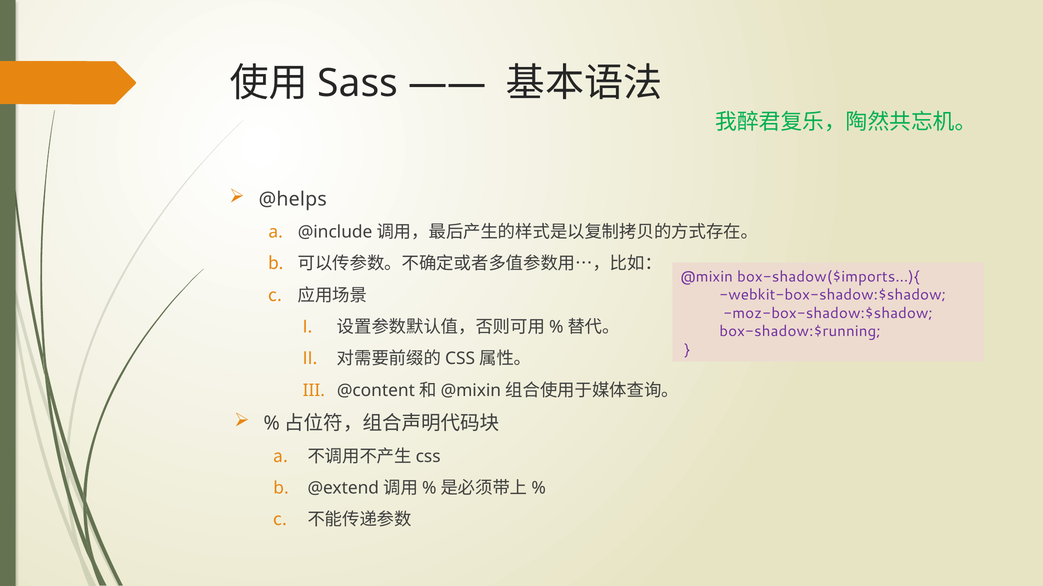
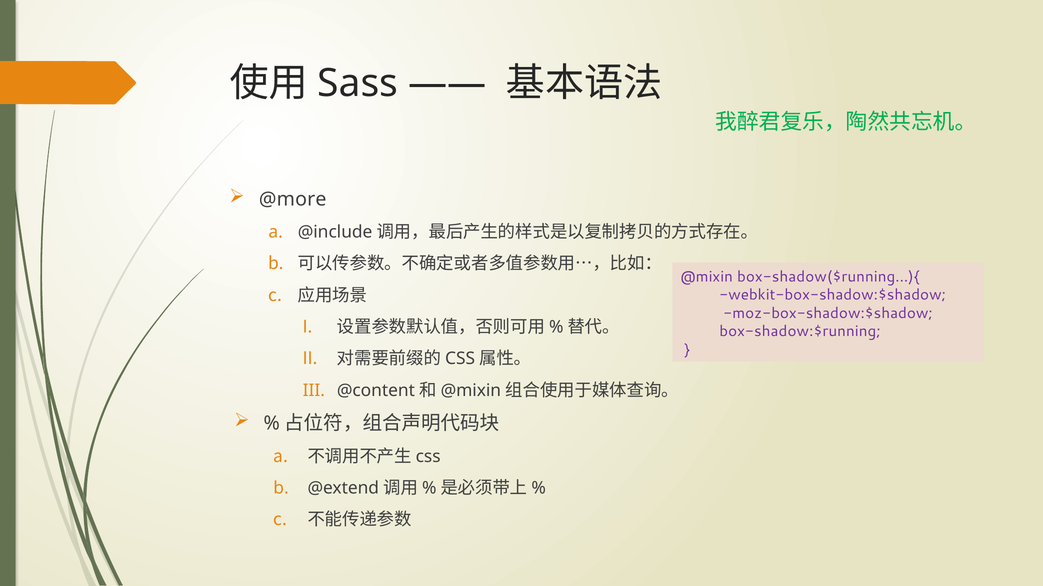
@helps: @helps -> @more (293, 200)
box-shadow($imports...){: box-shadow($imports...){ -> box-shadow($running...){ (828, 277)
